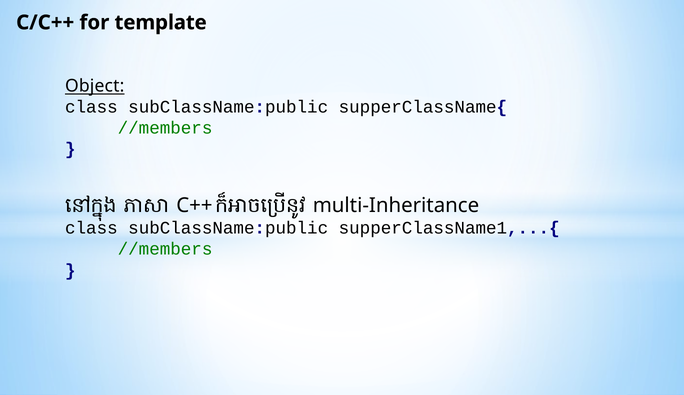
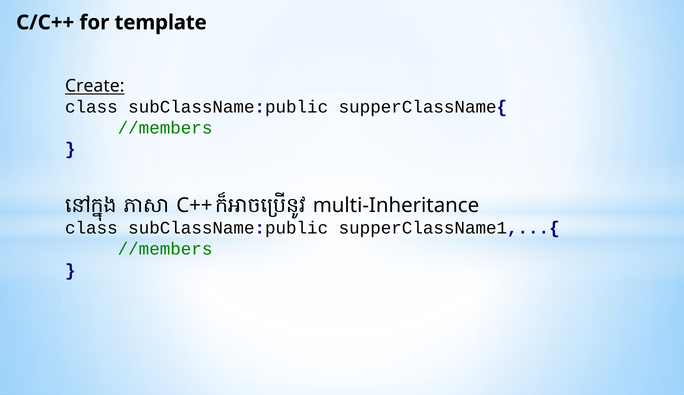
Object: Object -> Create (95, 86)
